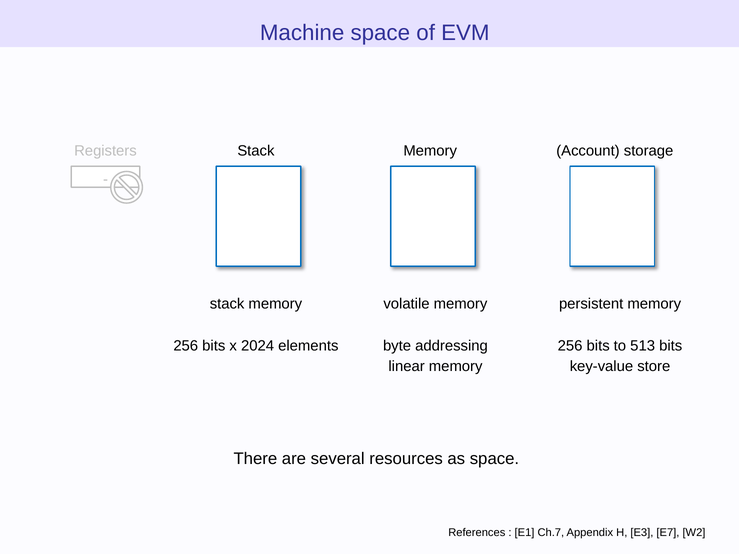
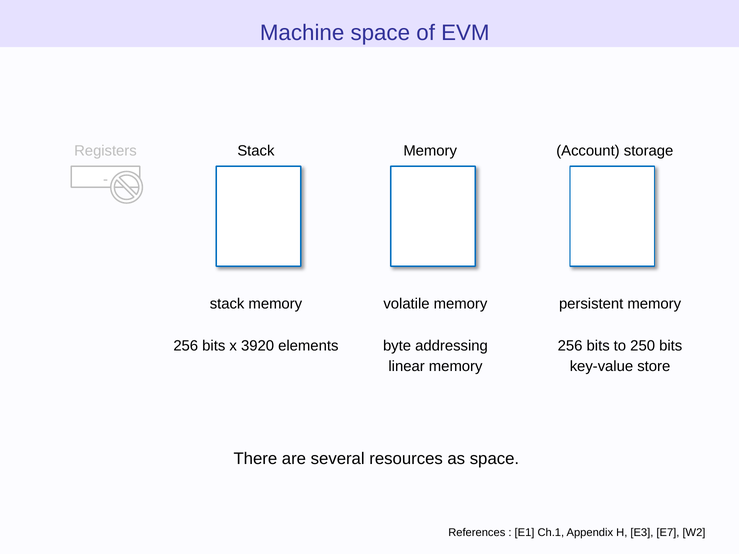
2024: 2024 -> 3920 (258, 346)
513: 513 -> 250 (643, 346)
Ch.7: Ch.7 -> Ch.1 (551, 533)
